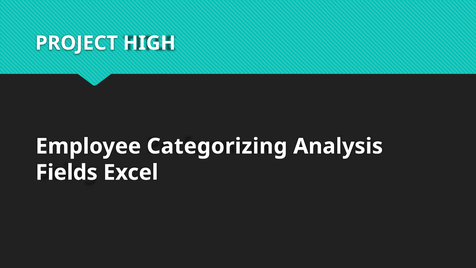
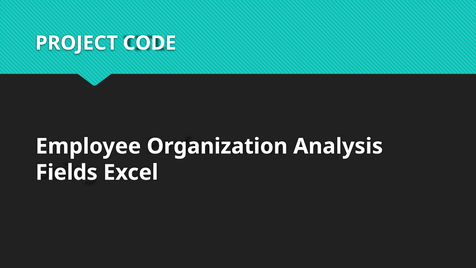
HIGH: HIGH -> CODE (149, 43)
Categorizing: Categorizing -> Organization (217, 146)
